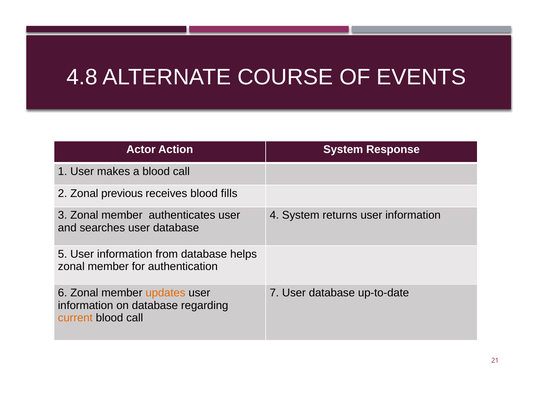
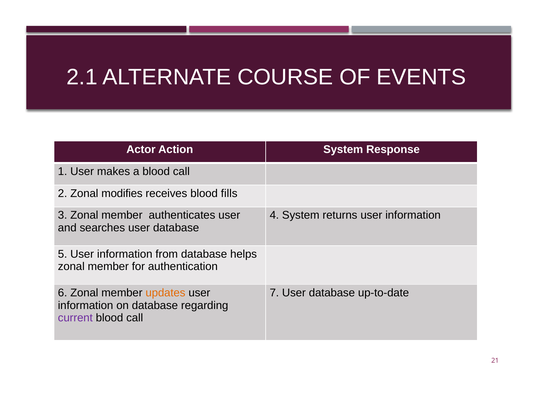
4.8: 4.8 -> 2.1 (82, 77)
previous: previous -> modifies (122, 194)
current colour: orange -> purple (75, 318)
